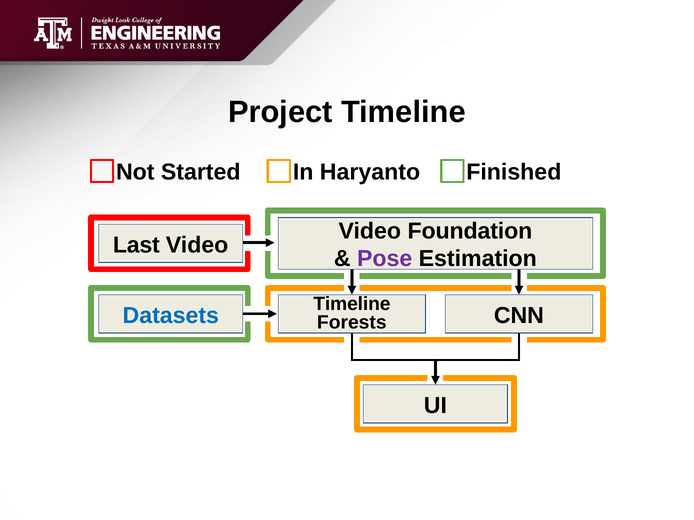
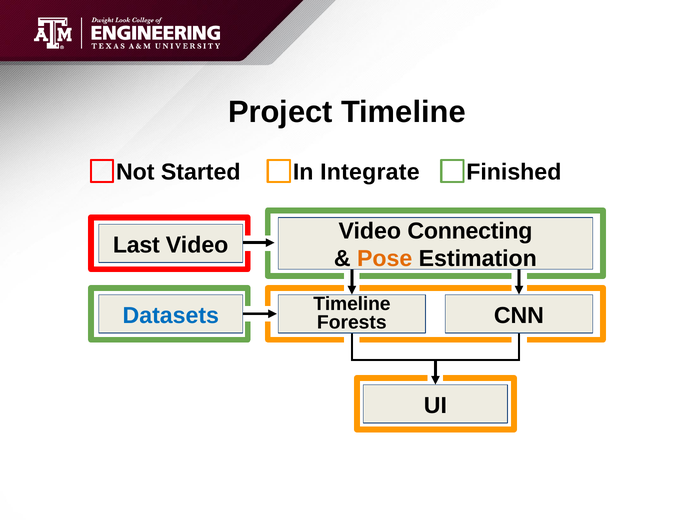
Haryanto: Haryanto -> Integrate (370, 173)
Foundation: Foundation -> Connecting (470, 231)
Pose colour: purple -> orange (385, 259)
